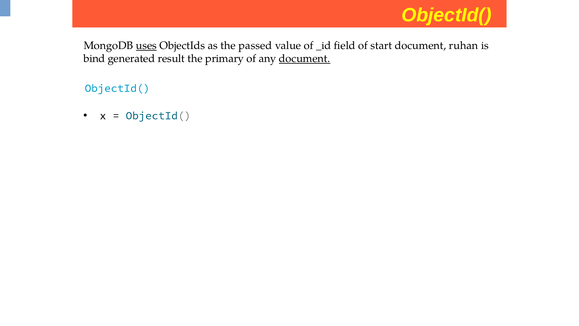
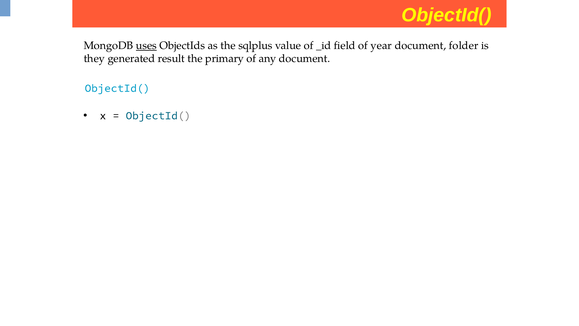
passed: passed -> sqlplus (255, 46)
start: start -> year (381, 46)
ruhan: ruhan -> folder (464, 46)
bind: bind -> they (94, 59)
document underline: present -> none (305, 59)
